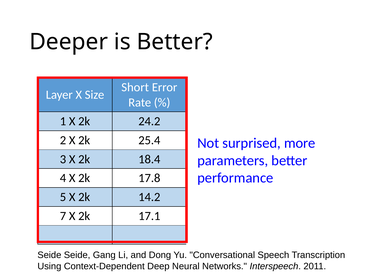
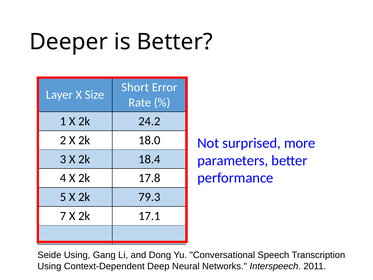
25.4: 25.4 -> 18.0 (149, 140)
14.2: 14.2 -> 79.3 (149, 197)
Seide Seide: Seide -> Using (77, 255)
